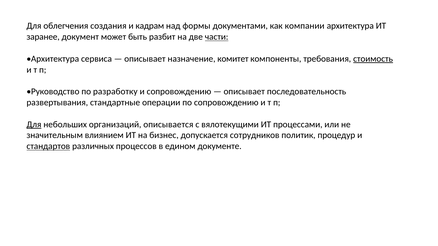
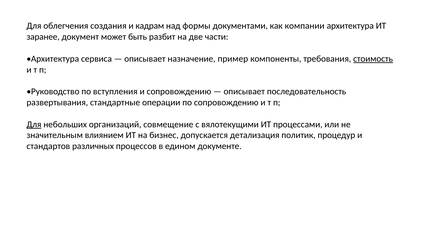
части underline: present -> none (217, 37)
комитет: комитет -> пример (233, 59)
разработку: разработку -> вступления (115, 92)
описывается: описывается -> совмещение (168, 125)
сотрудников: сотрудников -> детализация (255, 136)
стандартов underline: present -> none (48, 146)
